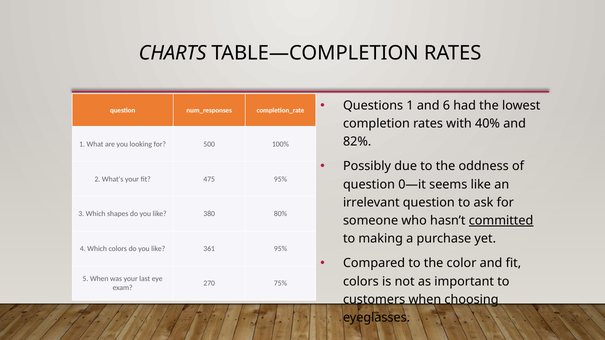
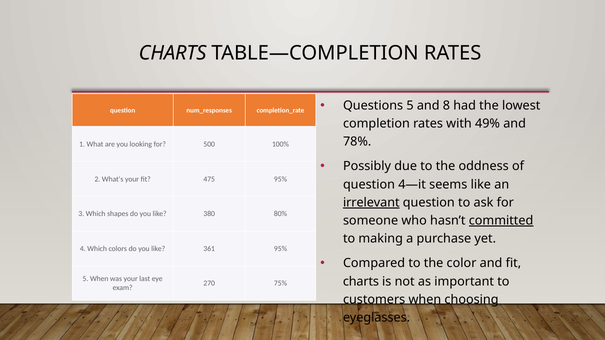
Questions 1: 1 -> 5 (410, 106)
6: 6 -> 8 (446, 106)
40%: 40% -> 49% (488, 124)
82%: 82% -> 78% (357, 142)
0—it: 0—it -> 4—it (412, 185)
irrelevant underline: none -> present (371, 203)
colors: colors -> charts (361, 282)
